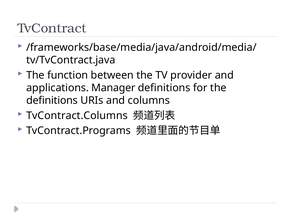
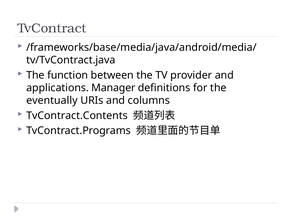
definitions: definitions -> eventually (52, 100)
TvContract.Columns: TvContract.Columns -> TvContract.Contents (77, 116)
